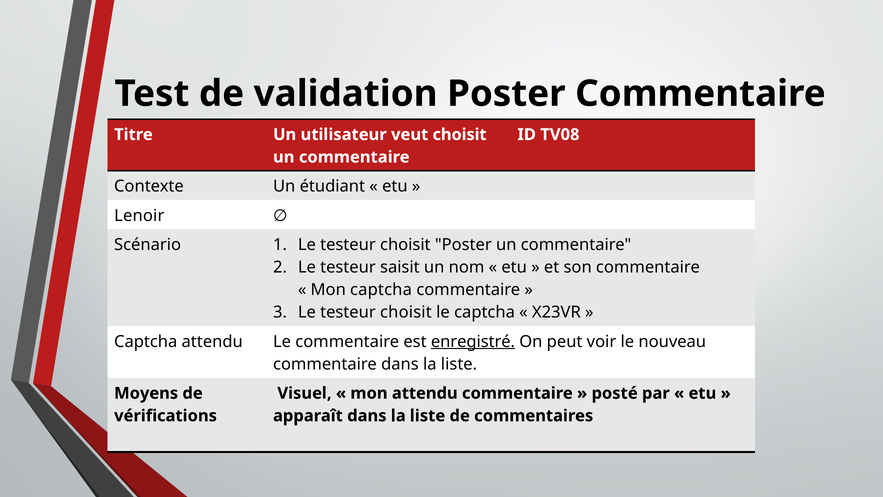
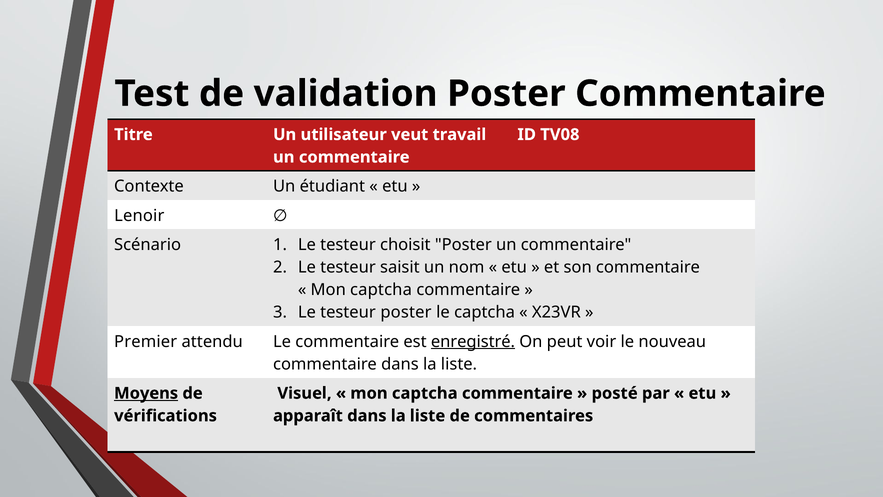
veut choisit: choisit -> travail (459, 135)
choisit: choisit -> poster (406, 312)
Captcha: Captcha -> Premier (146, 341)
Moyens underline: none -> present (146, 393)
attendu: attendu -> captcha (425, 393)
